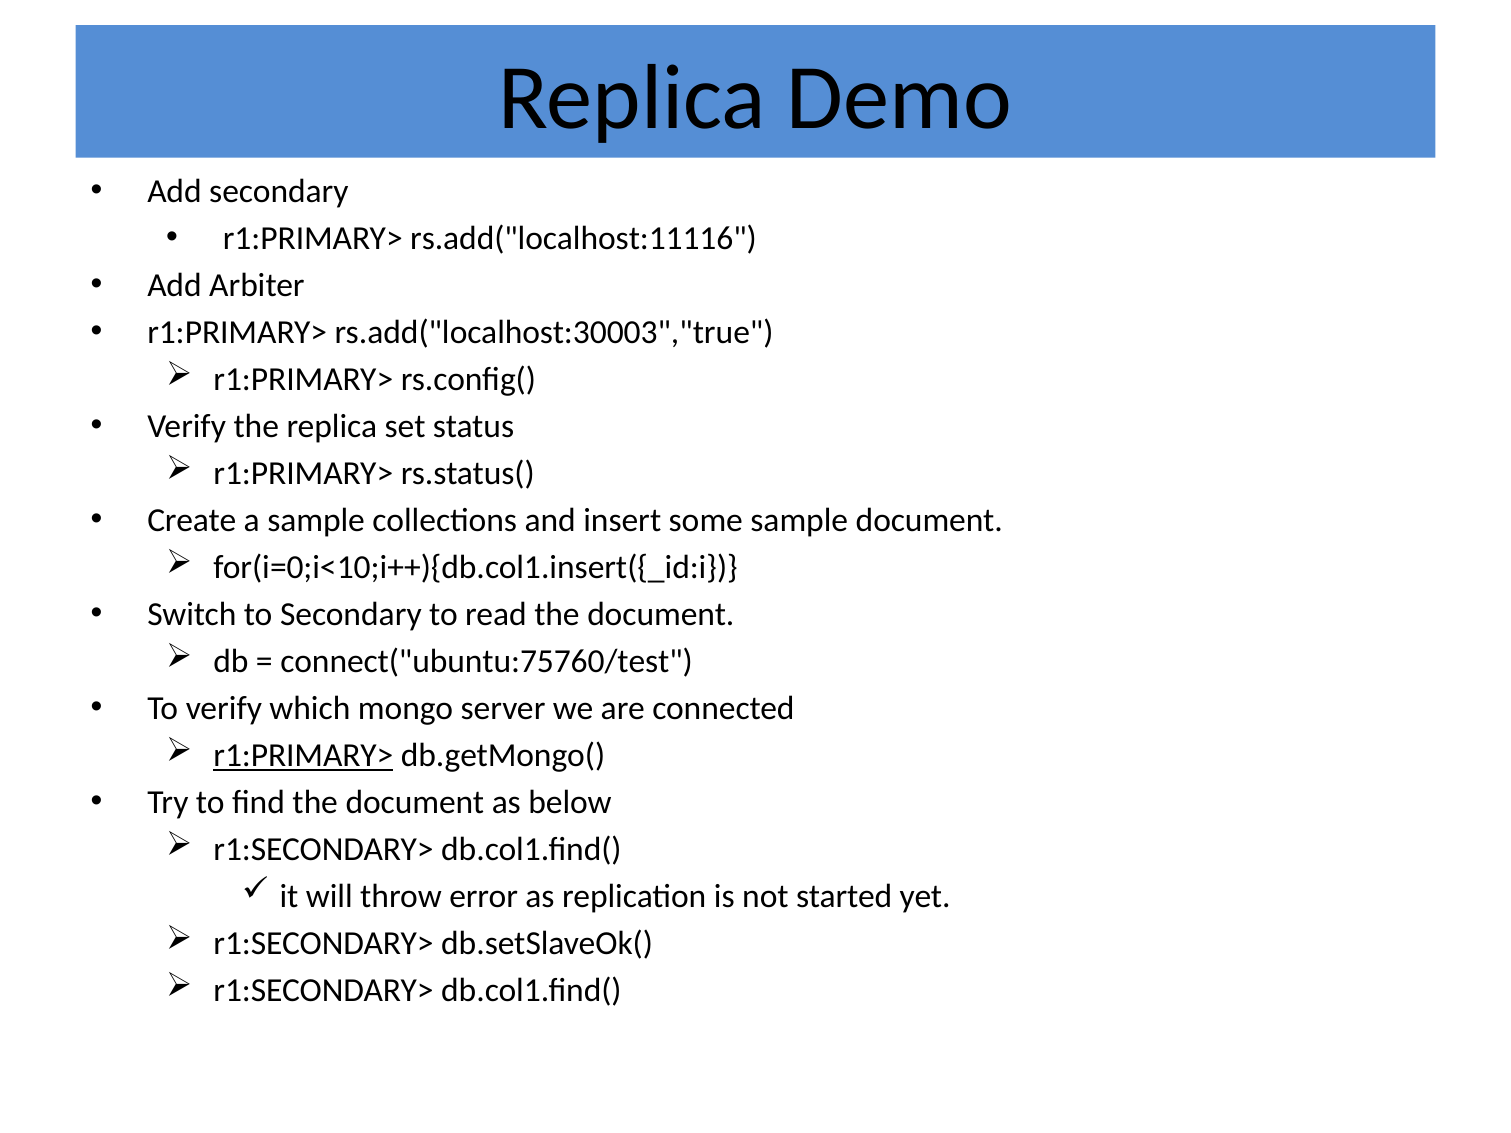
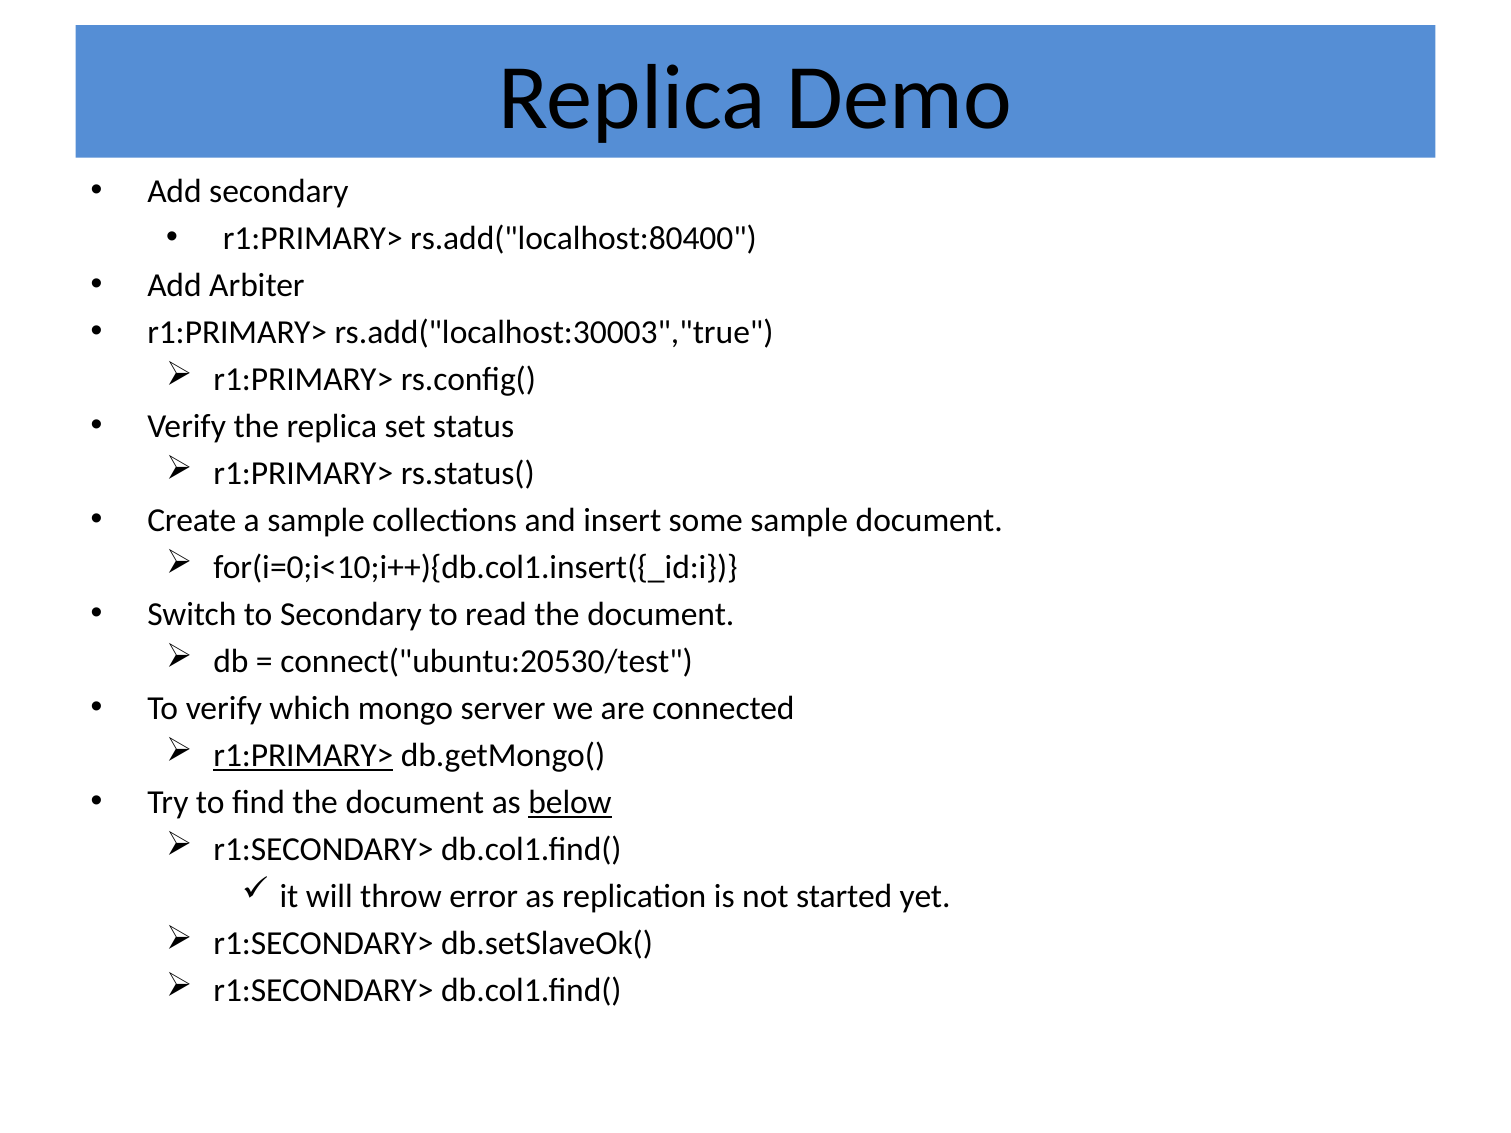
rs.add("localhost:11116: rs.add("localhost:11116 -> rs.add("localhost:80400 (583, 239)
connect("ubuntu:75760/test: connect("ubuntu:75760/test -> connect("ubuntu:20530/test (487, 662)
below underline: none -> present (570, 803)
